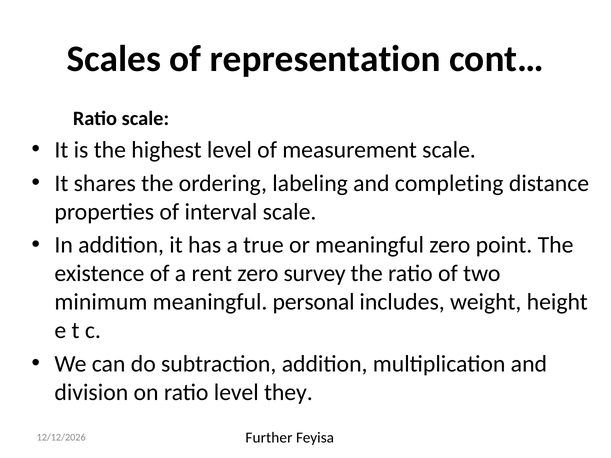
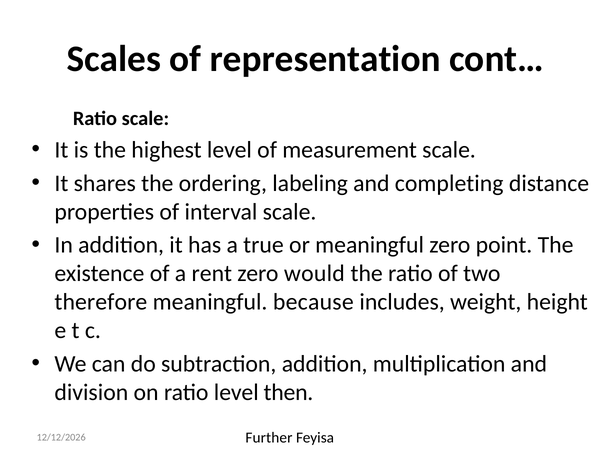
survey: survey -> would (314, 274)
minimum: minimum -> therefore (101, 302)
personal: personal -> because (313, 302)
they: they -> then (288, 393)
